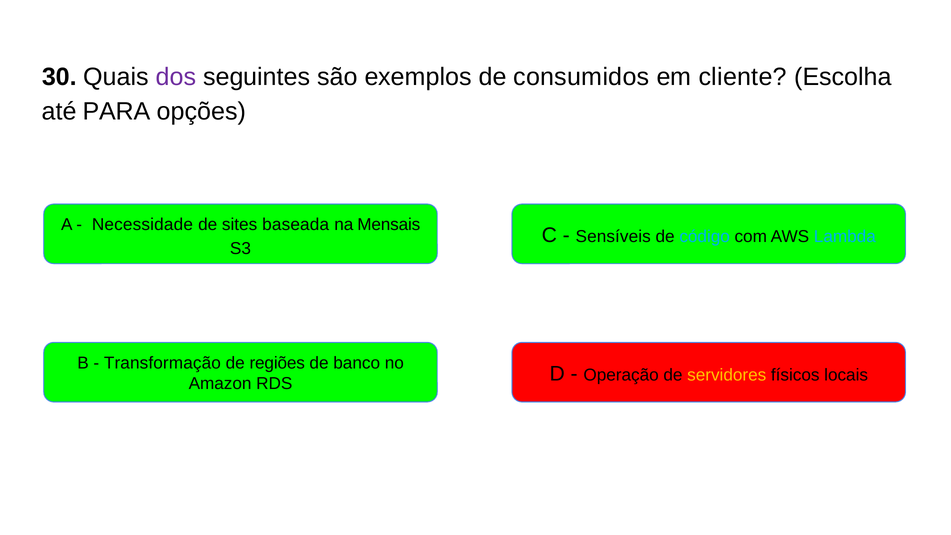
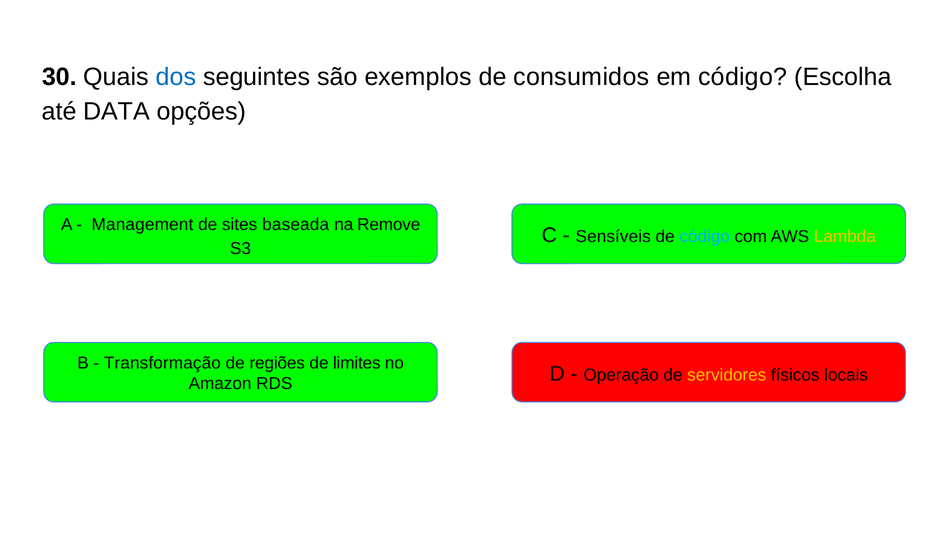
dos colour: purple -> blue (176, 77)
em cliente: cliente -> código (743, 77)
PARA: PARA -> DATA (116, 112)
Necessidade: Necessidade -> Management (142, 225)
Mensais: Mensais -> Remove (389, 225)
Lambda colour: light blue -> yellow (845, 237)
banco: banco -> limites (357, 363)
